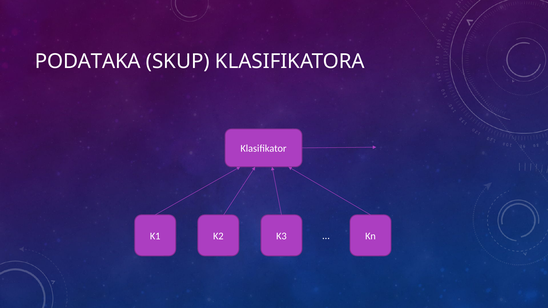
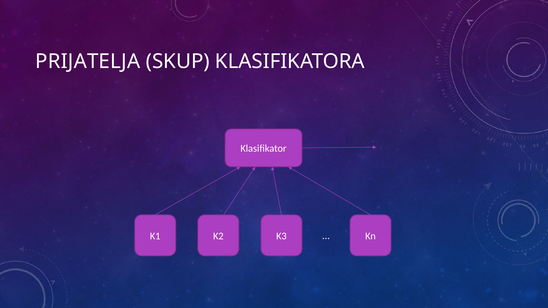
PODATAKA: PODATAKA -> PRIJATELJA (88, 62)
